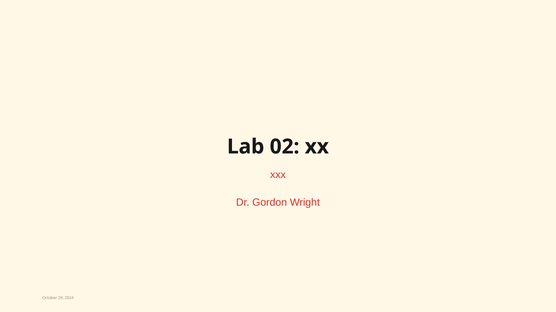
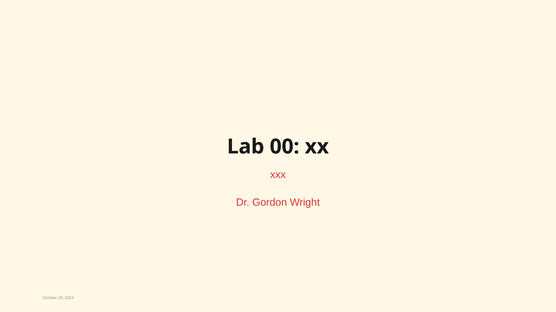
02: 02 -> 00 (285, 147)
